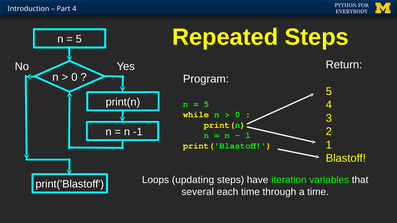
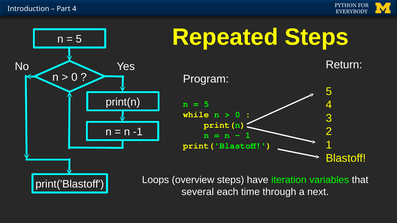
updating: updating -> overview (193, 180)
a time: time -> next (318, 192)
